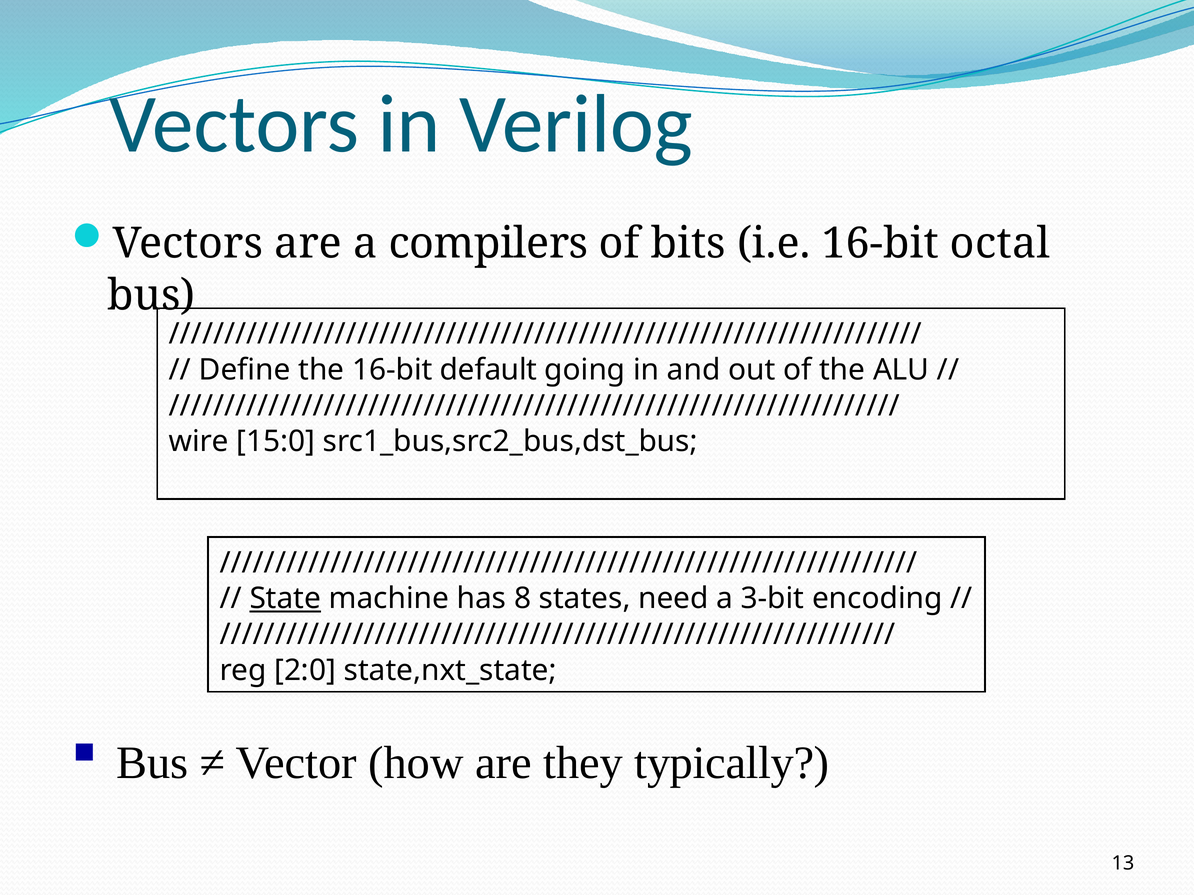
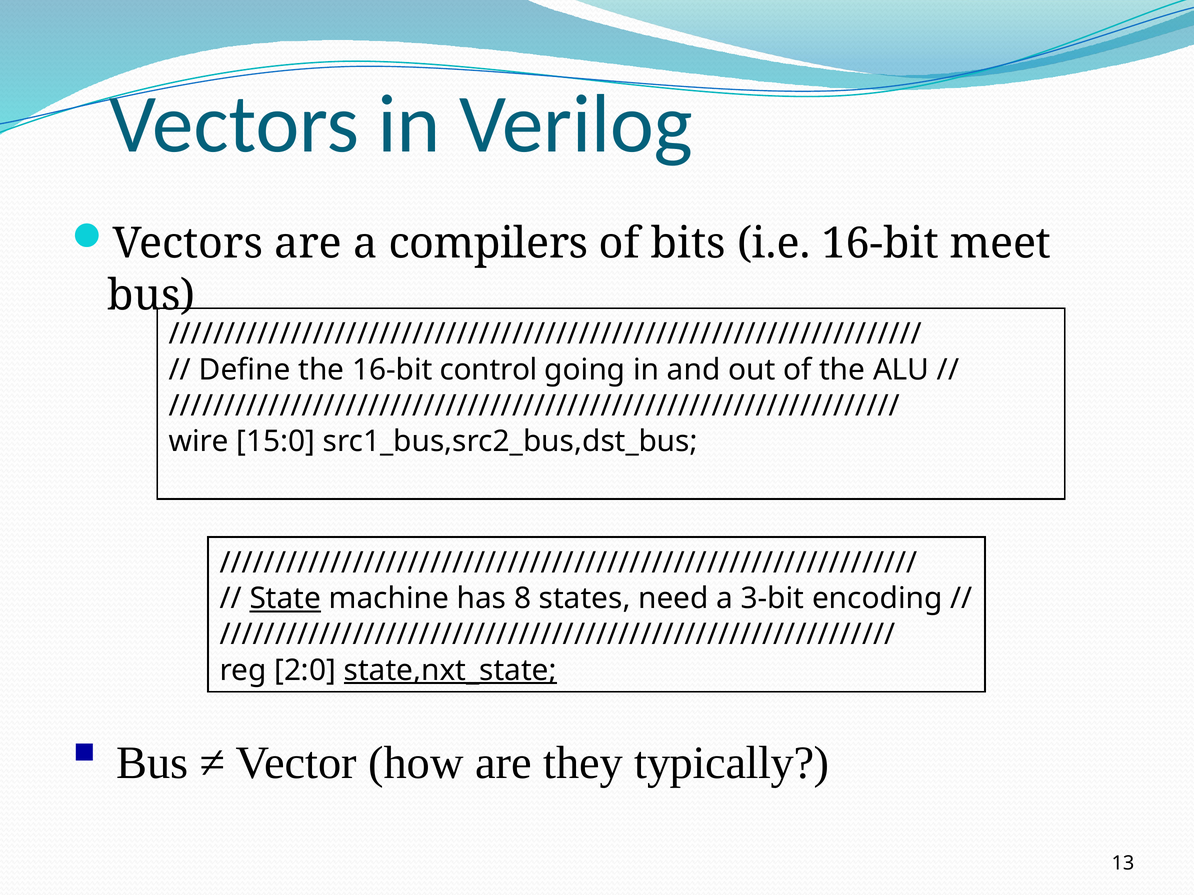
octal: octal -> meet (1000, 244)
default: default -> control (489, 370)
state,nxt_state underline: none -> present (450, 671)
